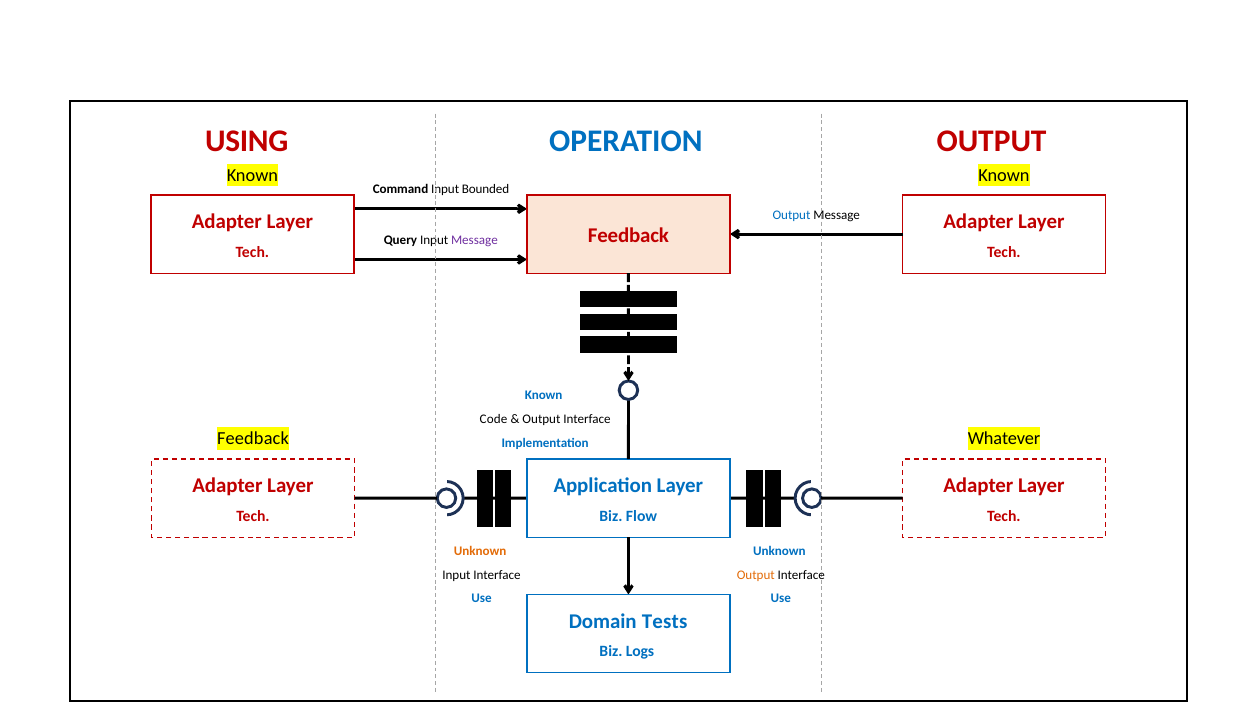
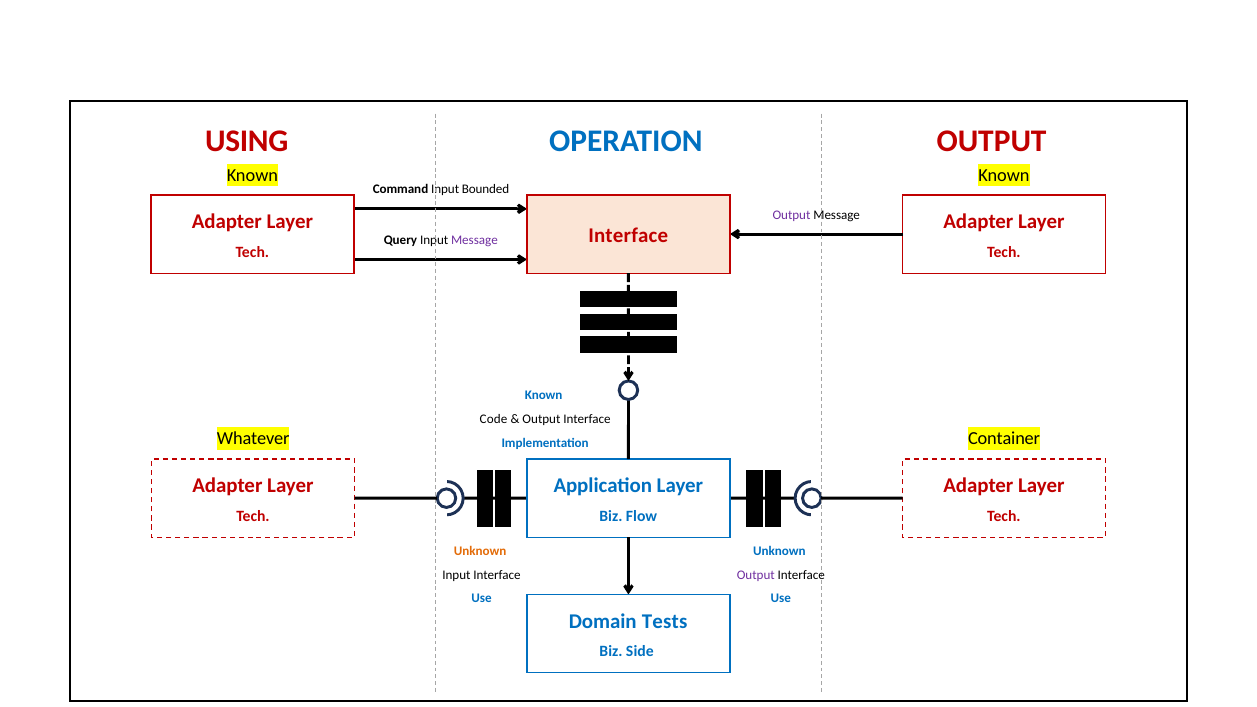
Output colour: blue -> purple (792, 215)
Feedback: Feedback -> Interface (628, 235)
Feedback: Feedback -> Whatever (253, 439)
Whatever: Whatever -> Container (1004, 439)
Output colour: orange -> purple (756, 575)
Logs: Logs -> Side (640, 651)
